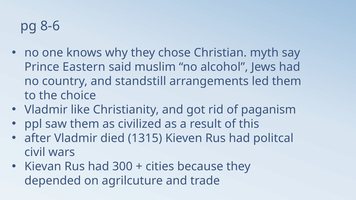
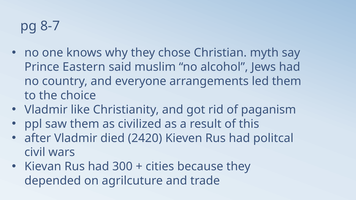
8-6: 8-6 -> 8-7 (50, 26)
standstill: standstill -> everyone (141, 81)
1315: 1315 -> 2420 (145, 138)
